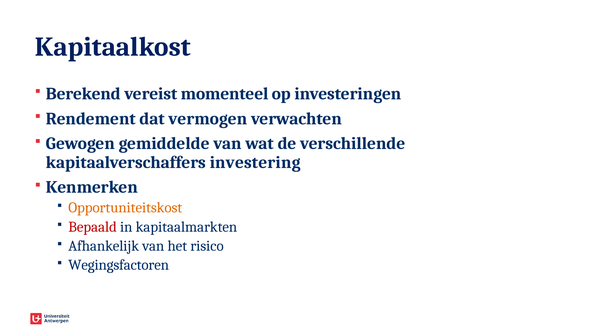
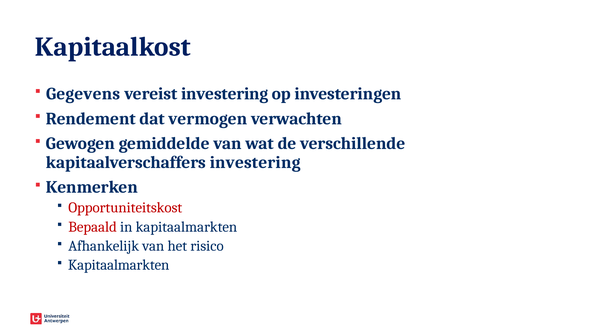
Berekend: Berekend -> Gegevens (83, 94)
vereist momenteel: momenteel -> investering (225, 94)
Opportuniteitskost colour: orange -> red (125, 208)
Wegingsfactoren: Wegingsfactoren -> Kapitaalmarkten (119, 265)
